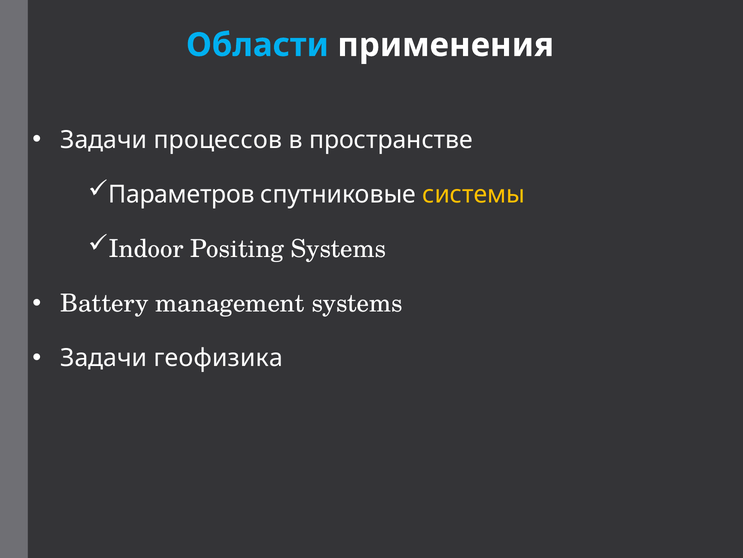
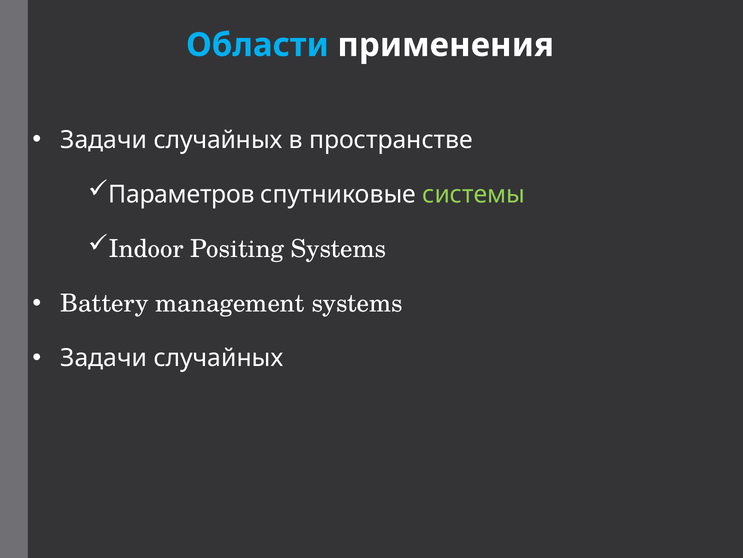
процессов: процессов -> случайных (218, 140)
системы colour: yellow -> light green (474, 194)
геофизика: геофизика -> случайных (218, 358)
